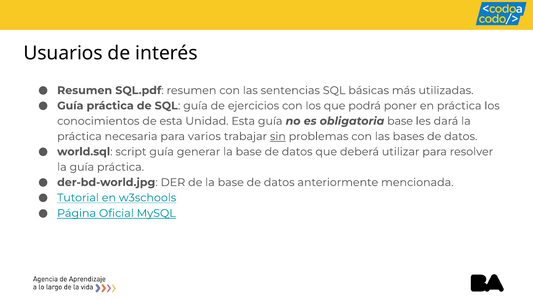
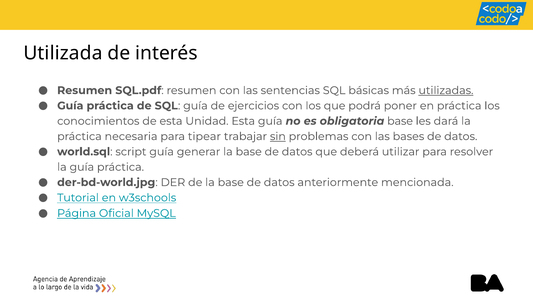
Usuarios: Usuarios -> Utilizada (63, 53)
utilizadas underline: none -> present (446, 90)
varios: varios -> tipear (204, 136)
